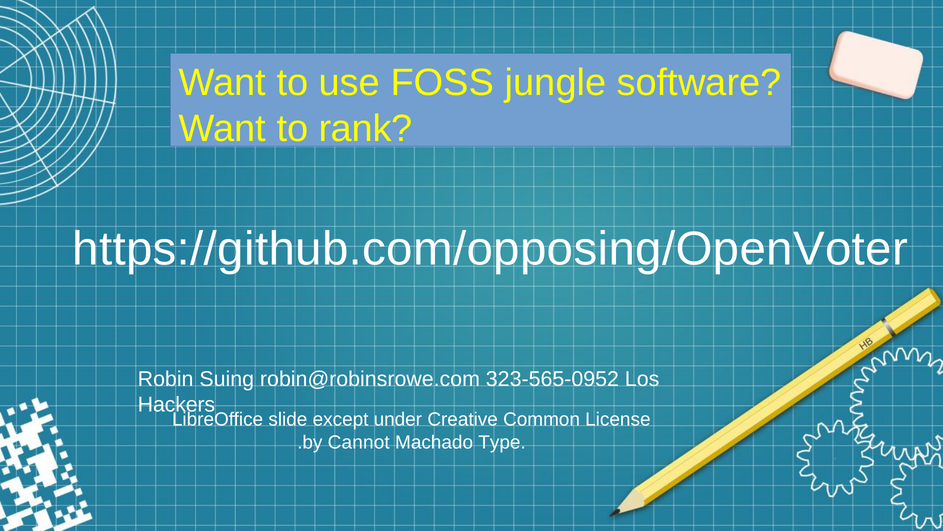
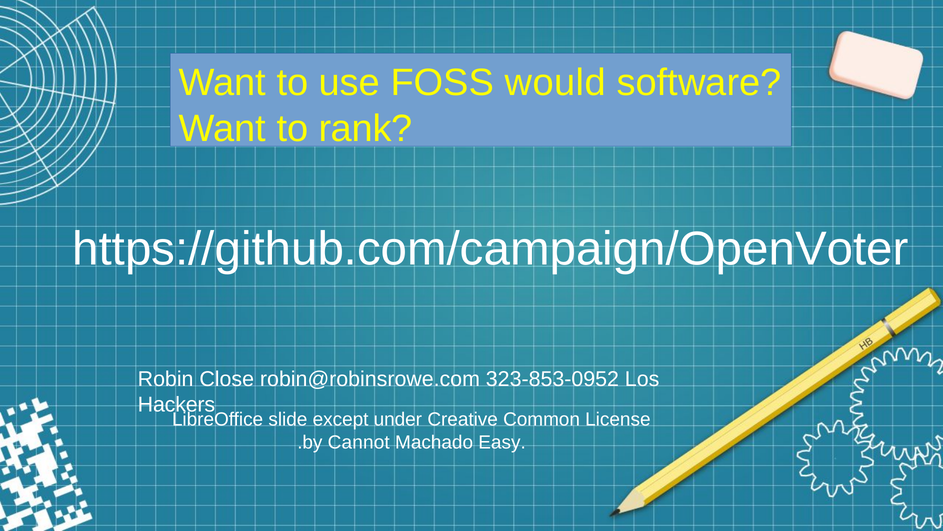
jungle: jungle -> would (555, 83)
https://github.com/opposing/OpenVoter: https://github.com/opposing/OpenVoter -> https://github.com/campaign/OpenVoter (490, 249)
Suing: Suing -> Close (227, 379)
323-565-0952: 323-565-0952 -> 323-853-0952 (552, 379)
Type: Type -> Easy (502, 442)
